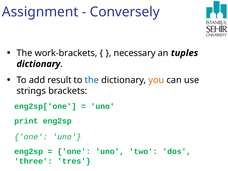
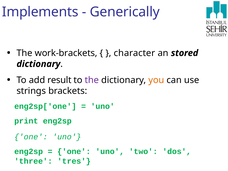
Assignment: Assignment -> Implements (40, 12)
Conversely: Conversely -> Generically (125, 12)
necessary: necessary -> character (134, 53)
tuples: tuples -> stored (185, 53)
the colour: blue -> purple (92, 80)
